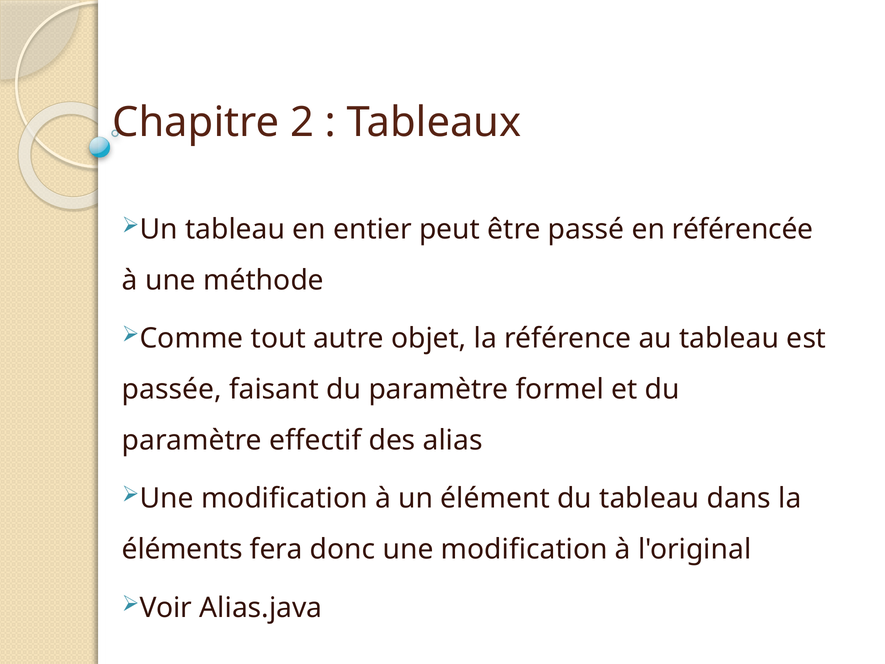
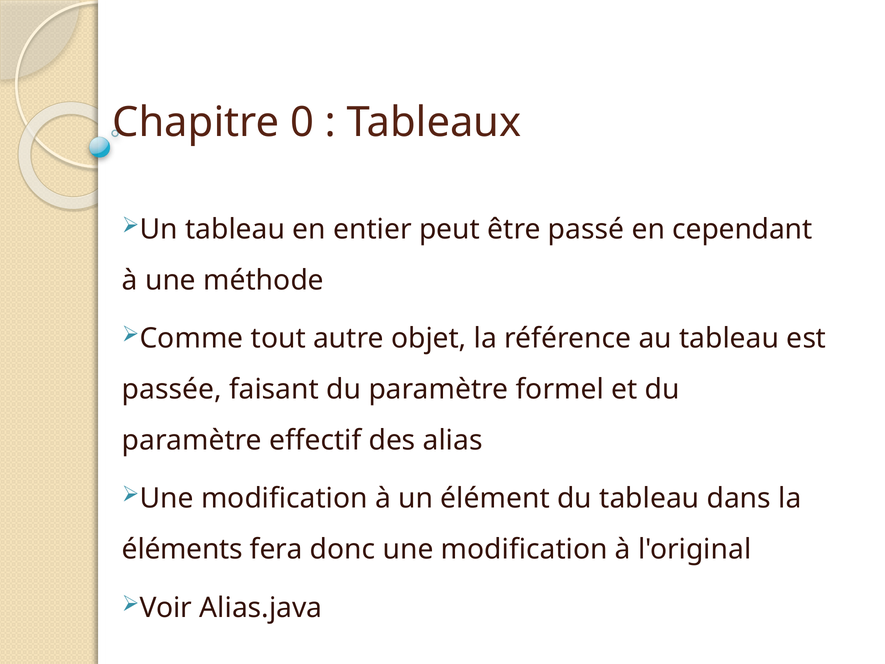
2: 2 -> 0 (302, 122)
référencée: référencée -> cependant (742, 229)
